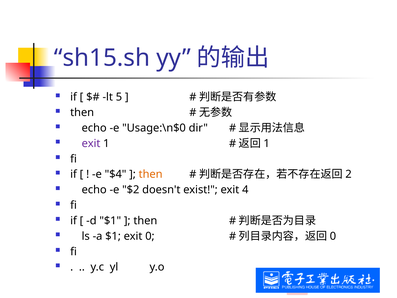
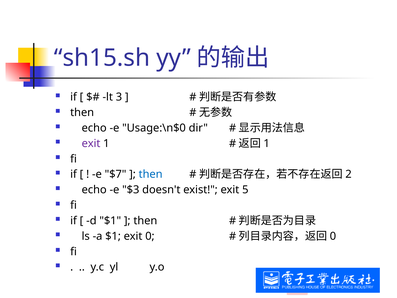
5: 5 -> 3 (119, 97)
$4: $4 -> $7 (116, 174)
then colour: orange -> blue (151, 174)
$2: $2 -> $3 (131, 190)
4: 4 -> 5 (245, 190)
